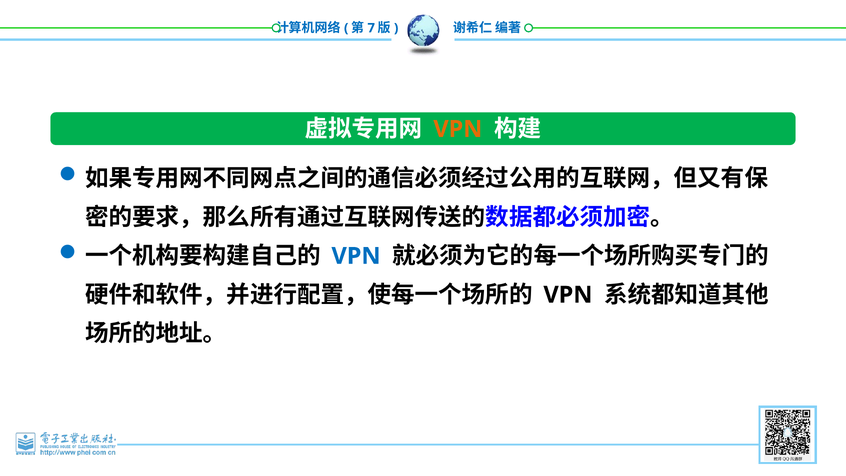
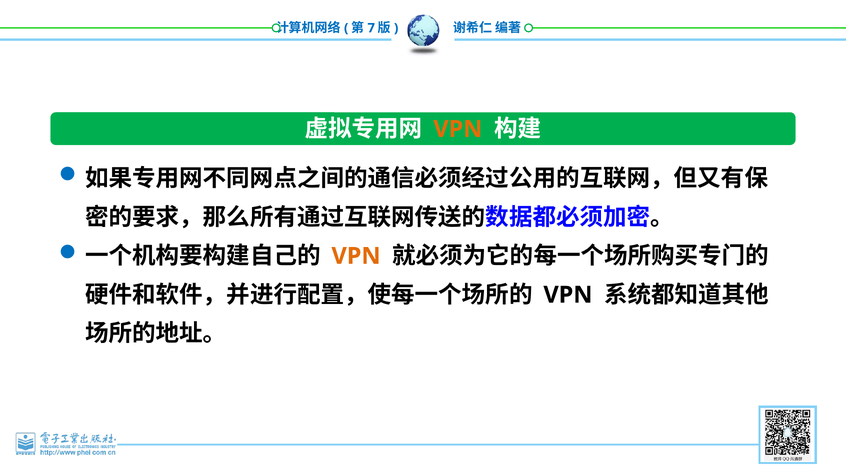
VPN colour: blue -> orange (356, 256)
